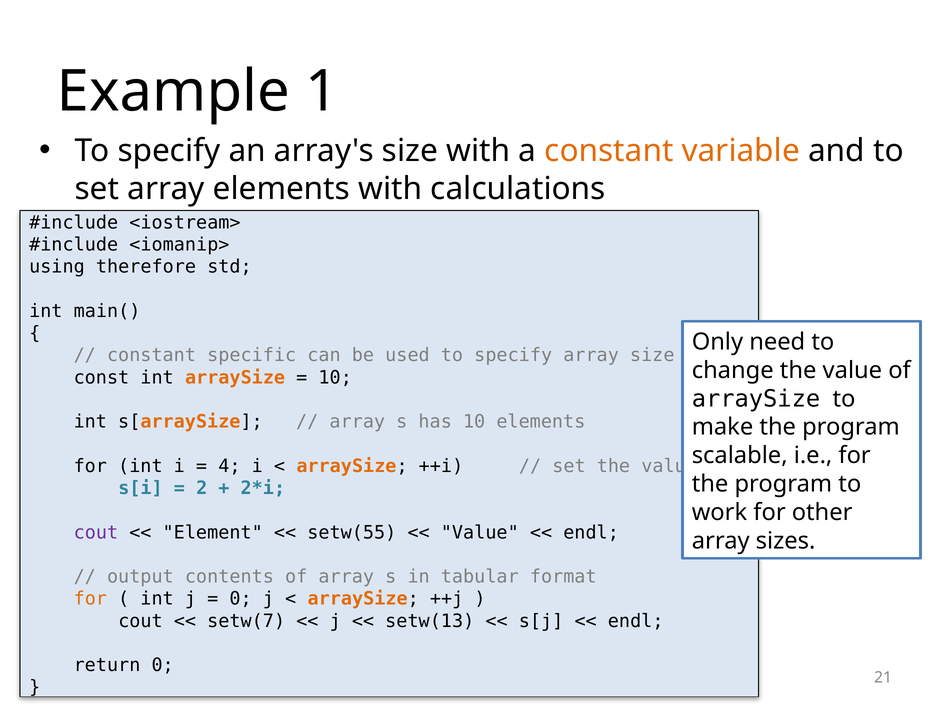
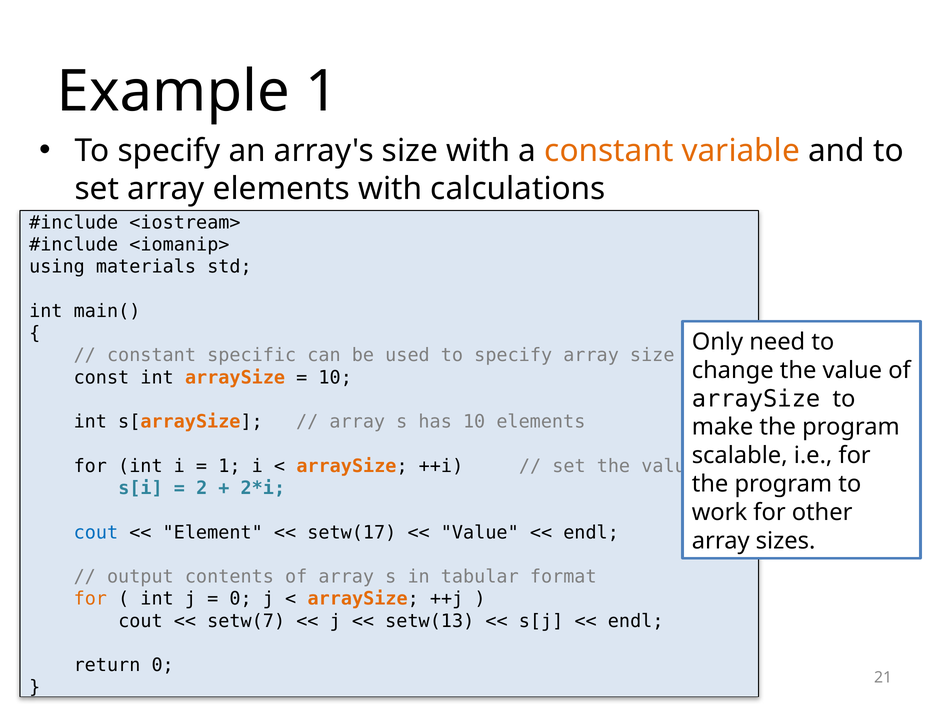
therefore: therefore -> materials (146, 267)
4: 4 -> 1 (229, 467)
cout colour: purple -> blue (96, 533)
setw(55: setw(55 -> setw(17 (352, 533)
